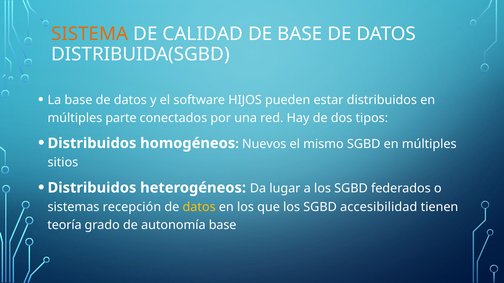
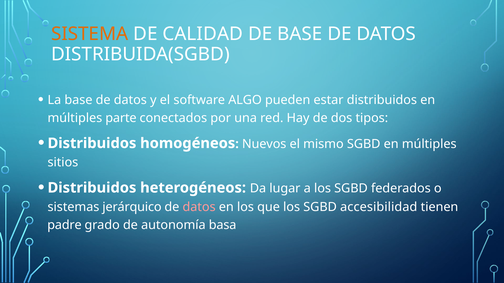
HIJOS: HIJOS -> ALGO (245, 100)
recepción: recepción -> jerárquico (132, 207)
datos colour: yellow -> pink (199, 207)
teoría: teoría -> padre (64, 225)
autonomía base: base -> basa (223, 225)
